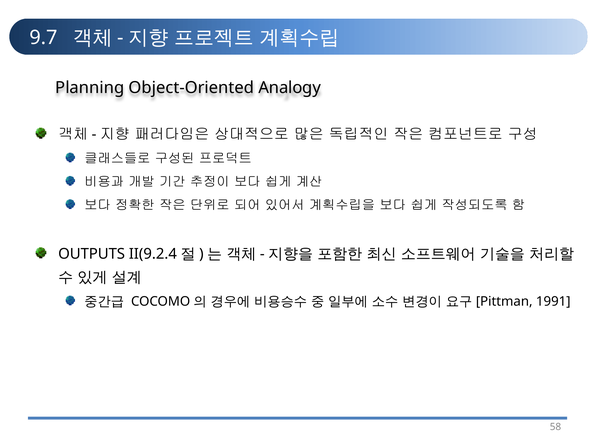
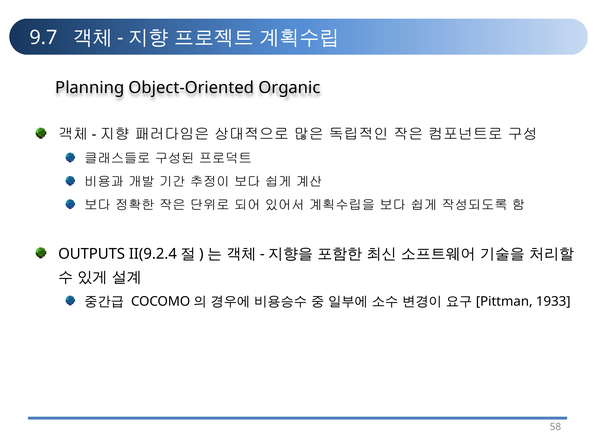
Analogy: Analogy -> Organic (290, 88)
1991: 1991 -> 1933 (553, 301)
